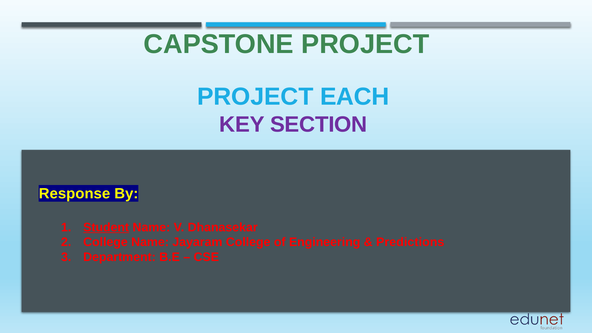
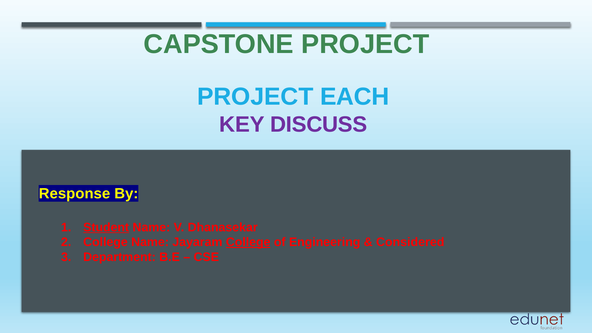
SECTION: SECTION -> DISCUSS (319, 124)
College underline: none -> present (248, 242)
Predictions: Predictions -> Considered (410, 242)
